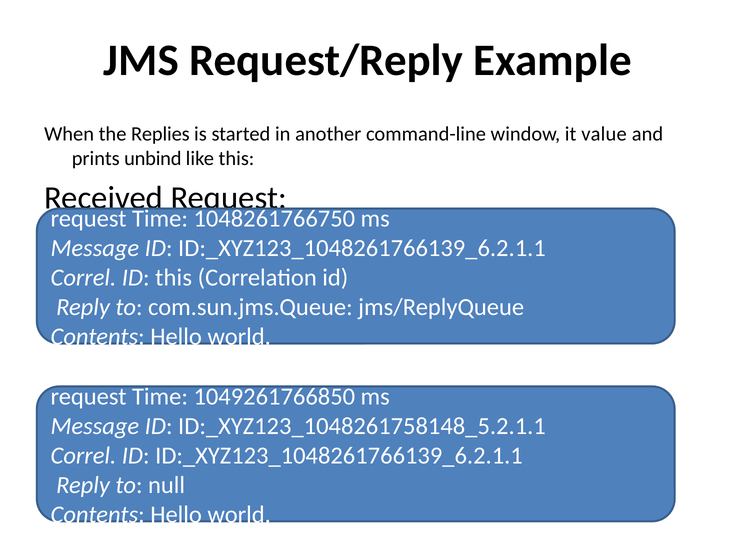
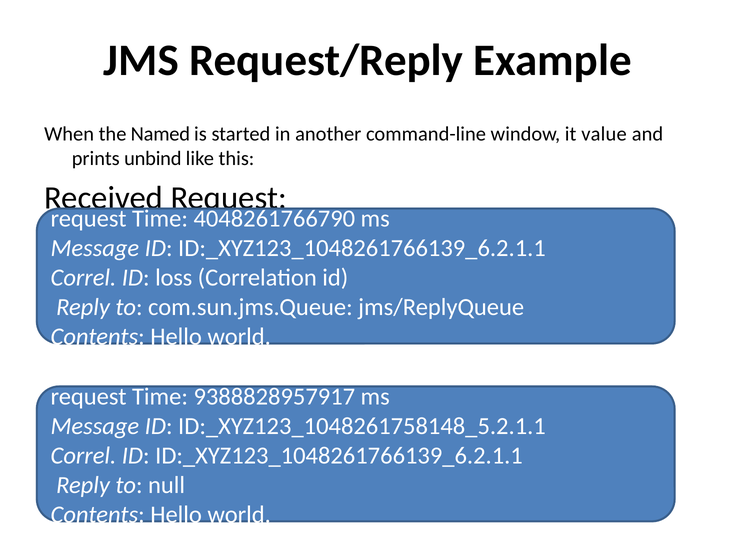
Replies: Replies -> Named (160, 134)
1048261766750: 1048261766750 -> 4048261766790 (274, 219)
ID this: this -> loss (174, 278)
1049261766850: 1049261766850 -> 9388828957917 (274, 397)
